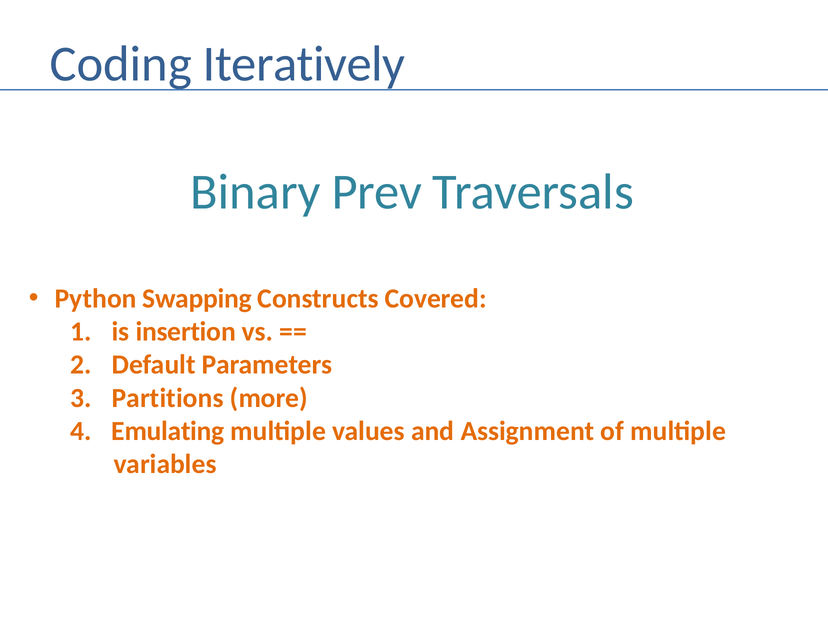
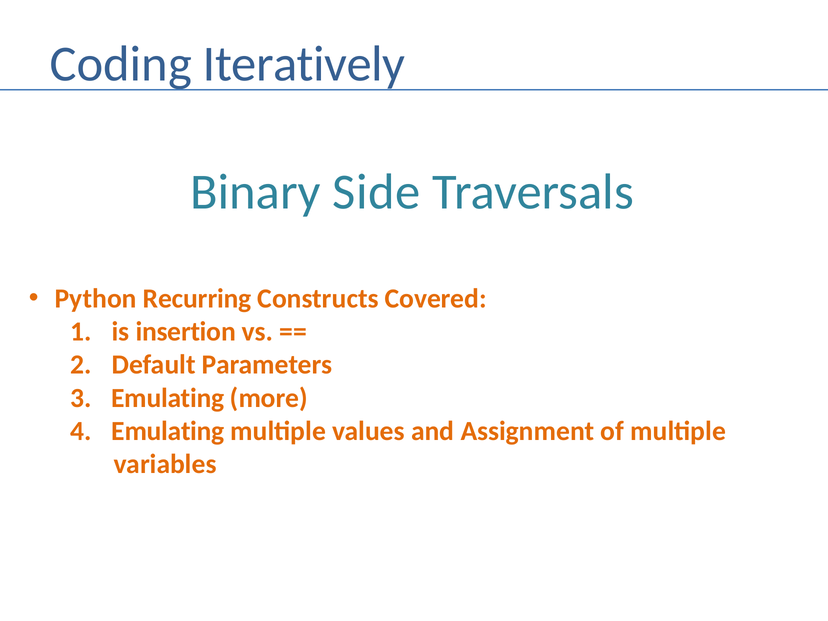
Prev: Prev -> Side (376, 192)
Swapping: Swapping -> Recurring (197, 299)
Partitions: Partitions -> Emulating (168, 398)
